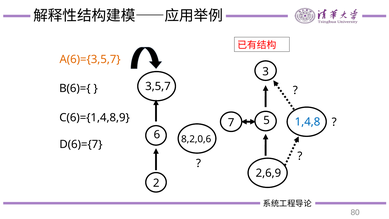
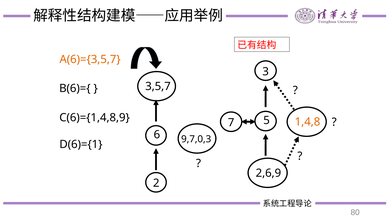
1,4,8 colour: blue -> orange (307, 122)
8,2,0,6: 8,2,0,6 -> 9,7,0,3 (196, 139)
D(6)={7: D(6)={7 -> D(6)={1 (81, 144)
